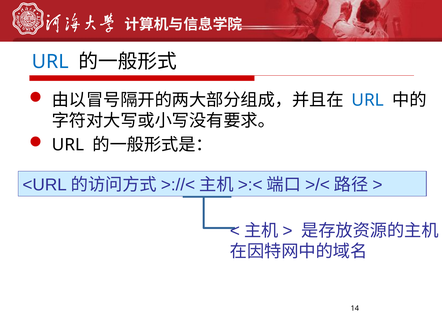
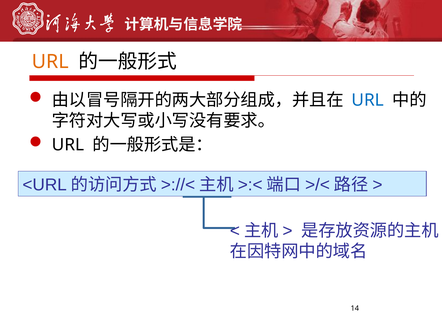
URL colour: blue -> orange (50, 62)
